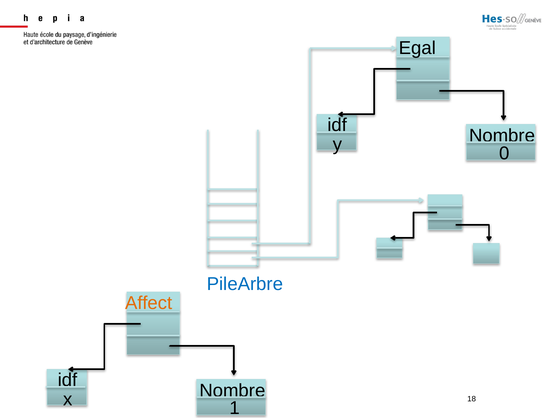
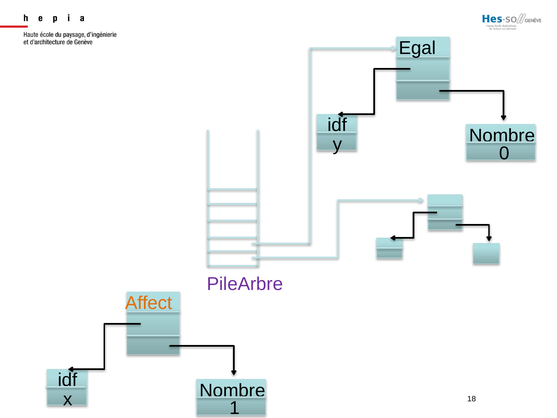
PileArbre colour: blue -> purple (245, 284)
